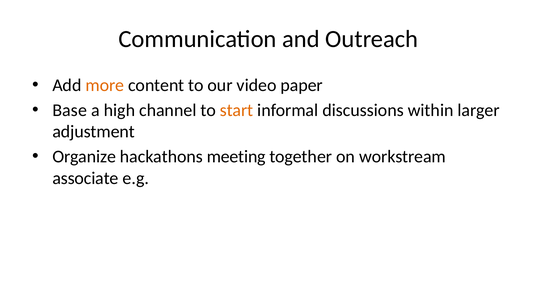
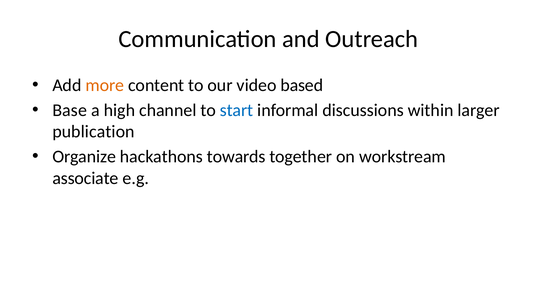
paper: paper -> based (302, 85)
start colour: orange -> blue (237, 110)
adjustment: adjustment -> publication (93, 132)
meeting: meeting -> towards (236, 157)
